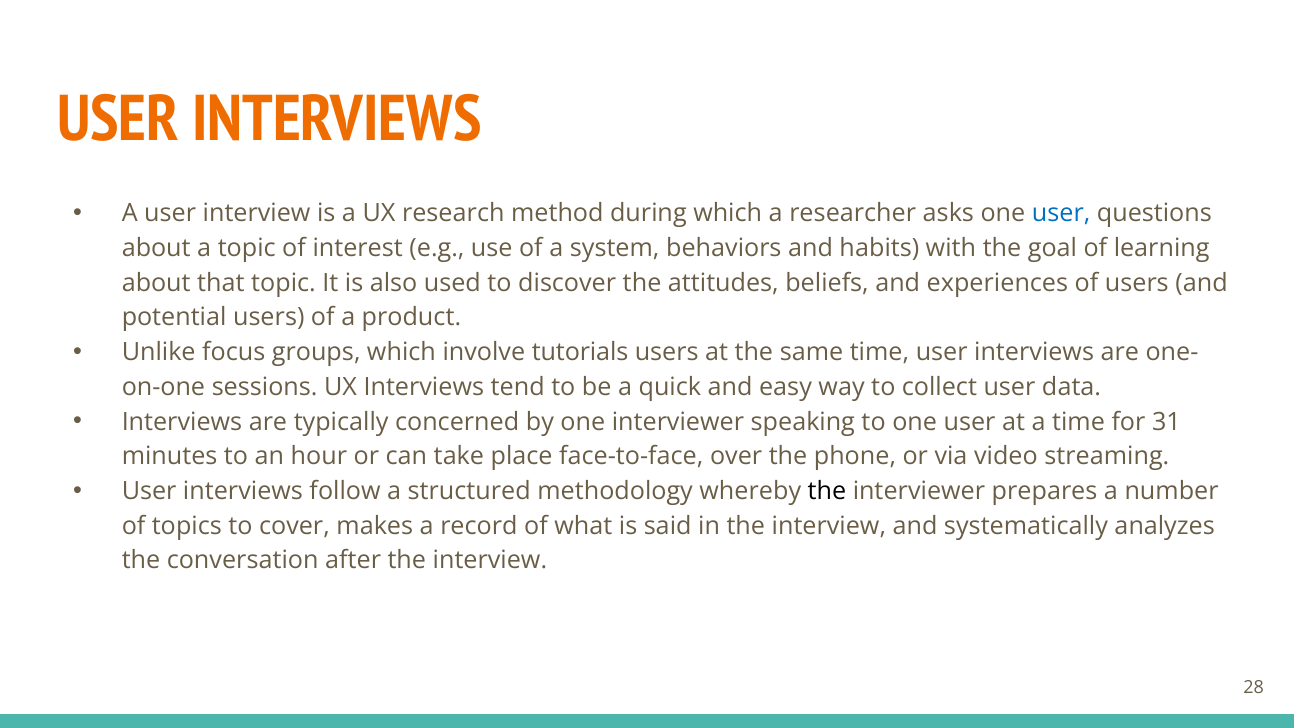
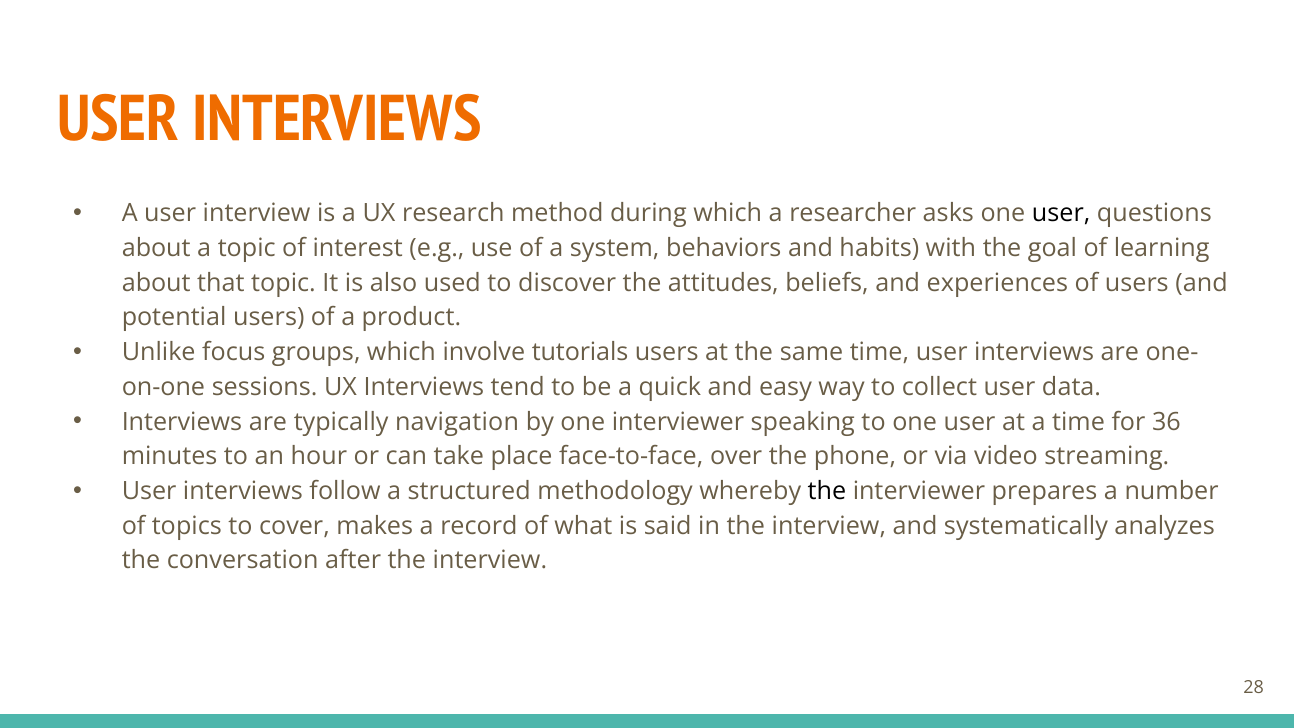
user colour: blue -> black (1061, 214)
concerned: concerned -> navigation (457, 422)
31: 31 -> 36 (1166, 422)
